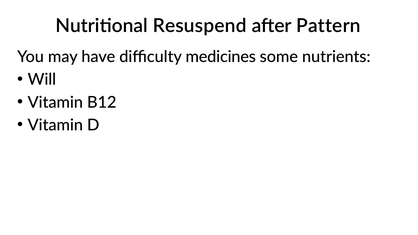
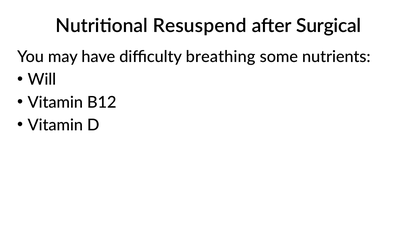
Pattern: Pattern -> Surgical (329, 26)
medicines: medicines -> breathing (221, 57)
